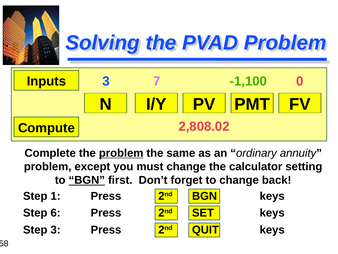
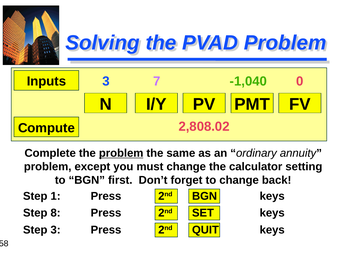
-1,100: -1,100 -> -1,040 (248, 81)
BGN underline: present -> none (87, 180)
6: 6 -> 8 (56, 213)
